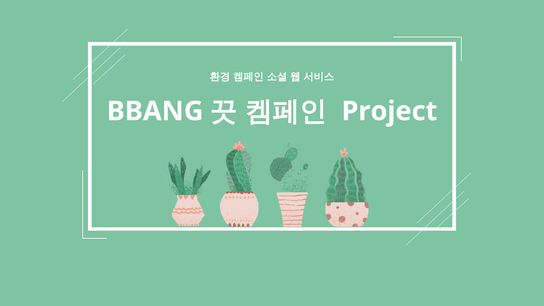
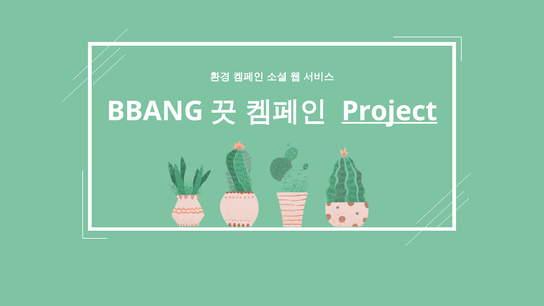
Project underline: none -> present (389, 111)
